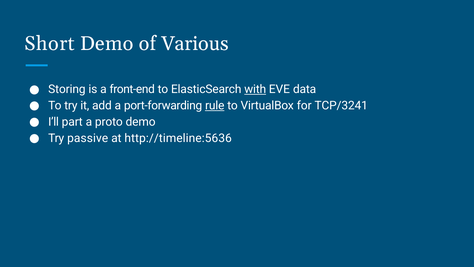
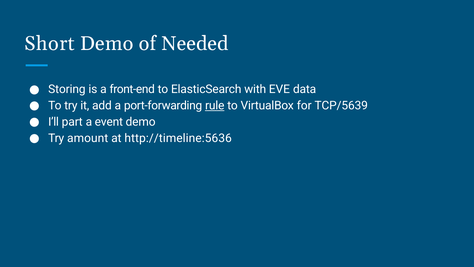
Various: Various -> Needed (195, 44)
with underline: present -> none (255, 89)
TCP/3241: TCP/3241 -> TCP/5639 (341, 105)
proto: proto -> event (109, 122)
passive: passive -> amount (88, 138)
